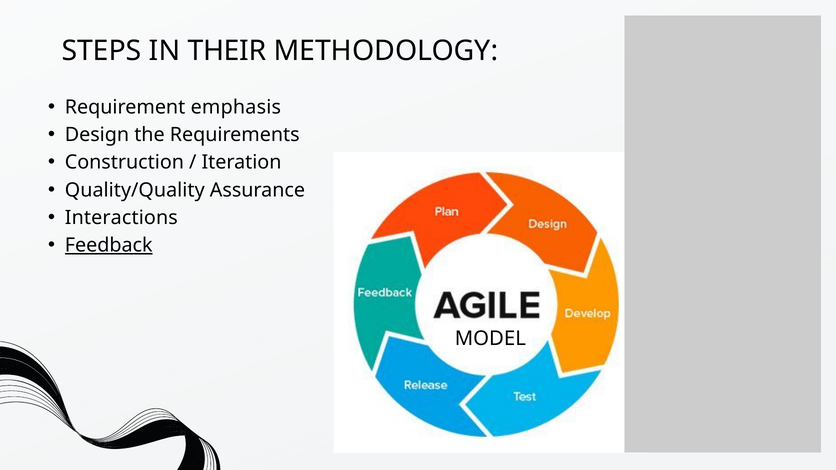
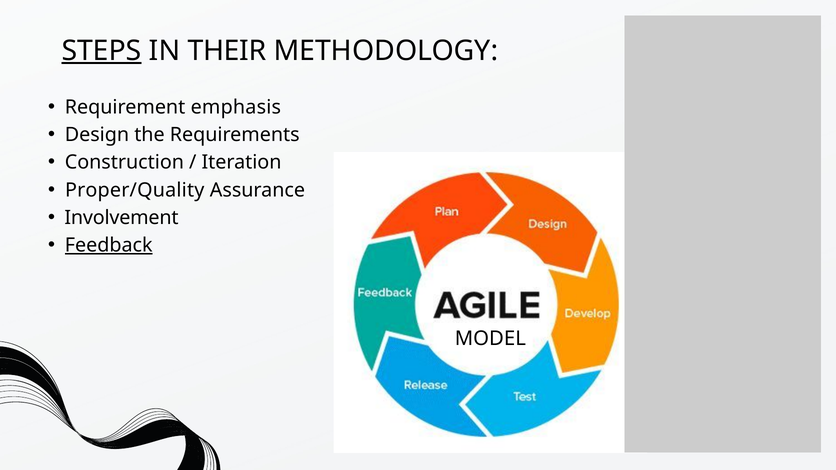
STEPS underline: none -> present (102, 51)
Quality/Quality: Quality/Quality -> Proper/Quality (135, 190)
Interactions: Interactions -> Involvement (121, 218)
